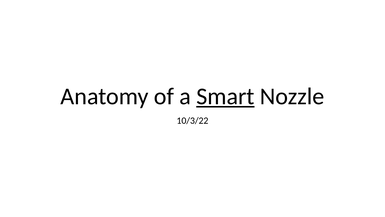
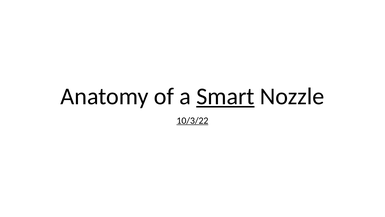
10/3/22 underline: none -> present (192, 120)
